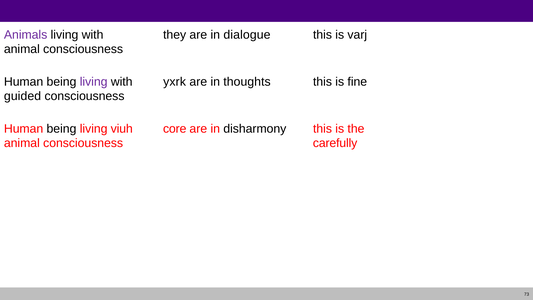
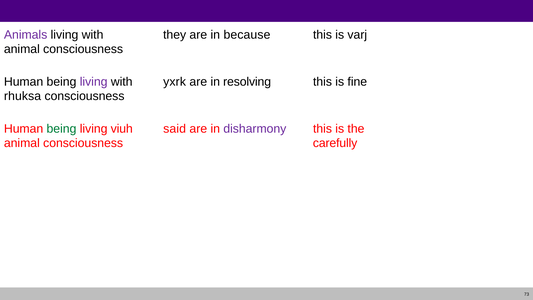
dialogue: dialogue -> because (247, 35)
thoughts: thoughts -> resolving (247, 82)
guided: guided -> rhuksa (23, 96)
being colour: black -> green (61, 129)
core: core -> said (175, 129)
disharmony colour: black -> purple (255, 129)
